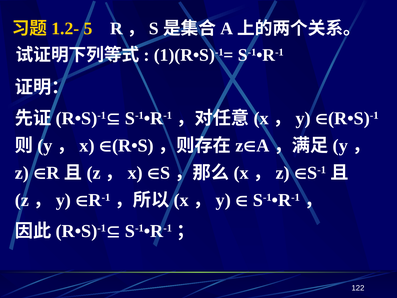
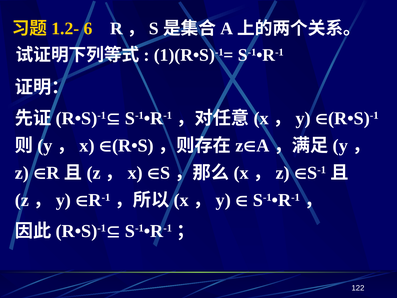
5: 5 -> 6 (88, 29)
